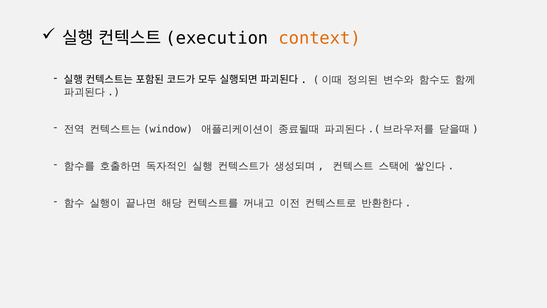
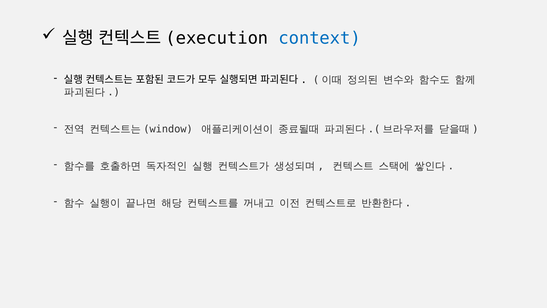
context colour: orange -> blue (320, 38)
